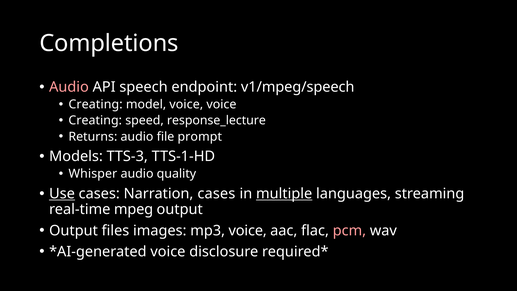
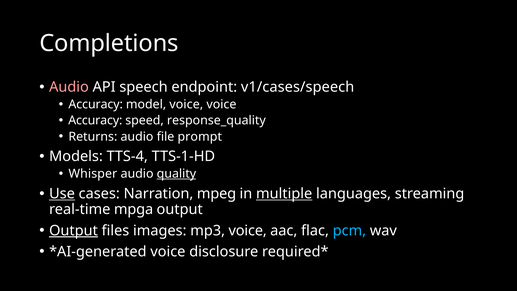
v1/mpeg/speech: v1/mpeg/speech -> v1/cases/speech (298, 87)
Creating: Creating -> Accuracy (96, 104)
Creating: Creating -> Accuracy (95, 120)
response_lecture: response_lecture -> response_quality (216, 120)
TTS-3: TTS-3 -> TTS-4 (127, 156)
quality underline: none -> present (176, 174)
Narration cases: cases -> mpeg (217, 194)
mpeg: mpeg -> mpga (134, 209)
Output underline: none -> present (73, 230)
pcm colour: pink -> light blue (349, 230)
